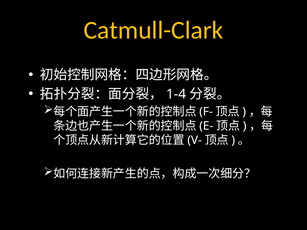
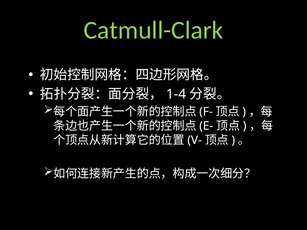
Catmull-Clark colour: yellow -> light green (153, 30)
